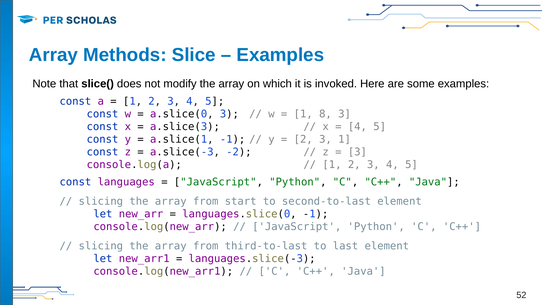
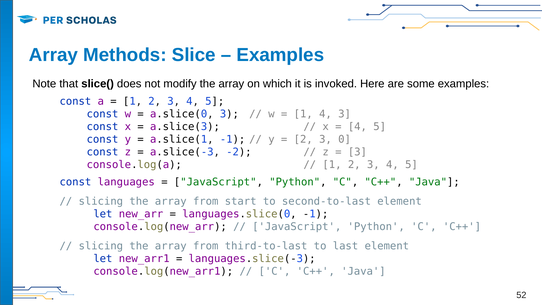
1 8: 8 -> 4 (325, 114)
3 1: 1 -> 0 (345, 139)
